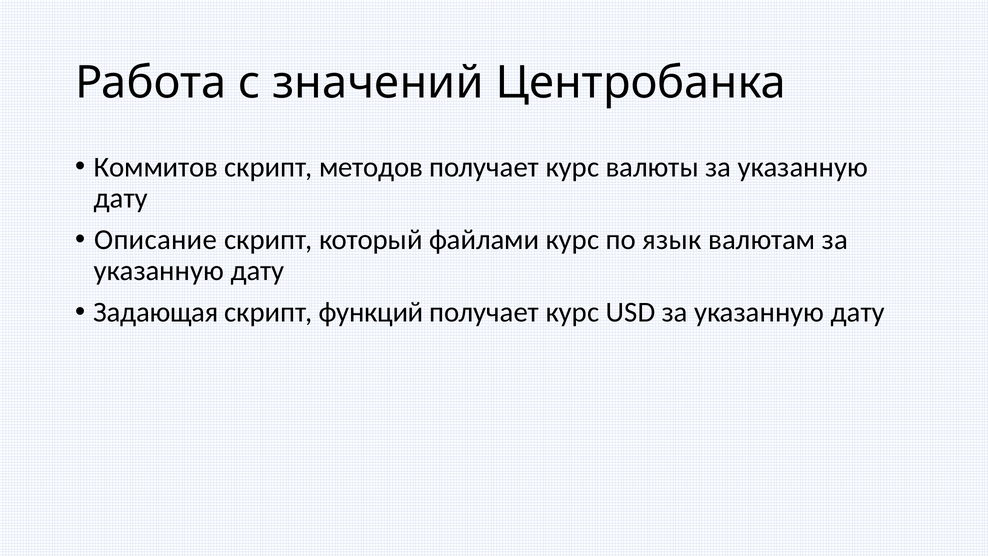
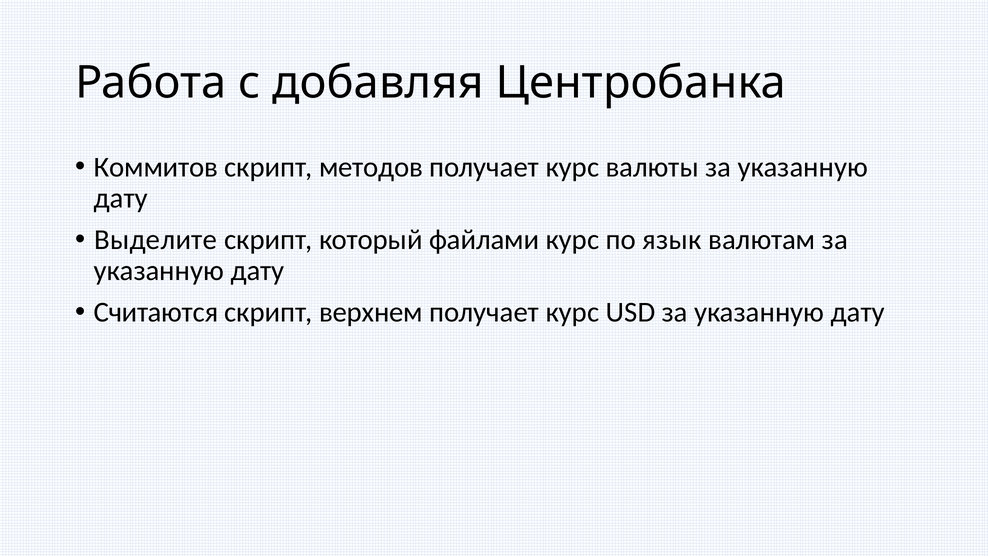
значений: значений -> добавляя (378, 83)
Описание: Описание -> Выделите (156, 240)
Задающая: Задающая -> Считаются (156, 312)
функций: функций -> верхнем (371, 312)
